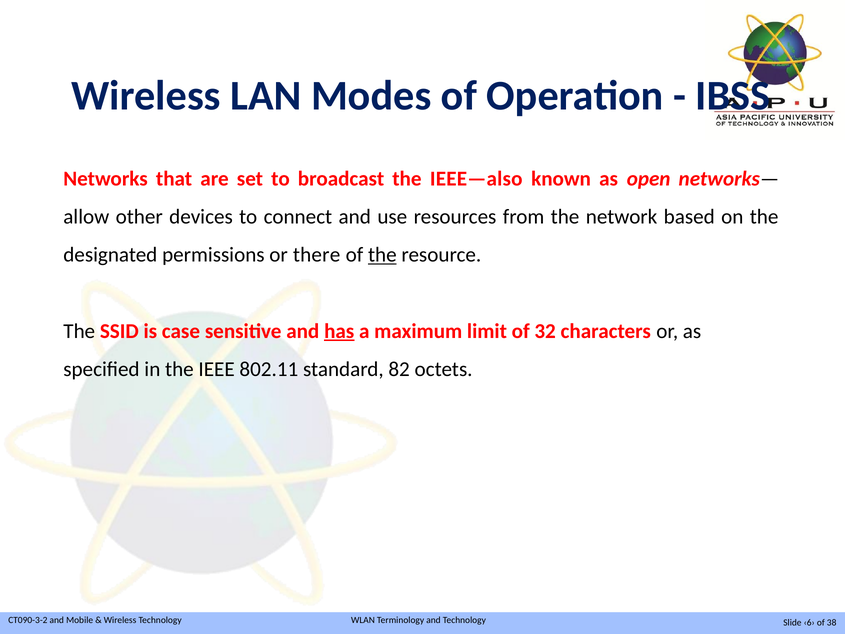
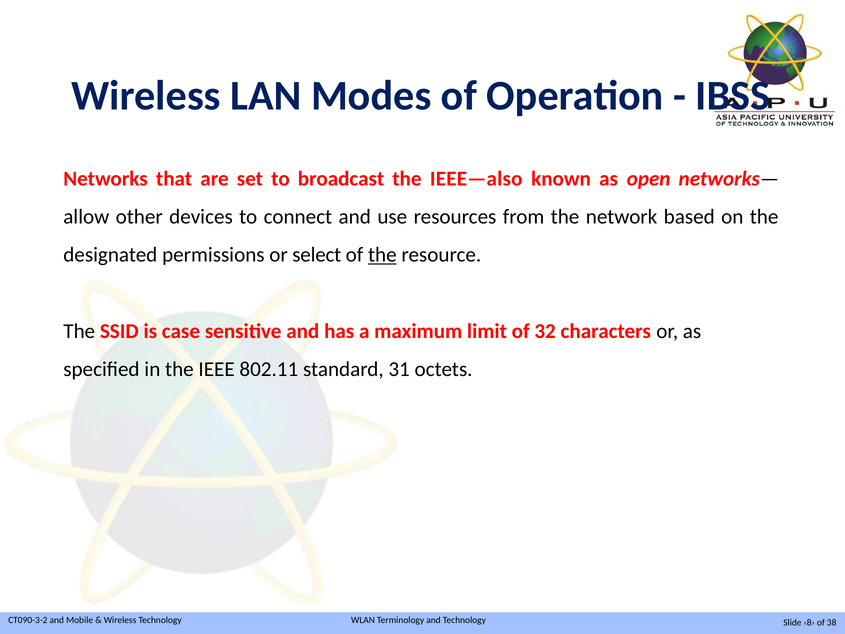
there: there -> select (317, 255)
has underline: present -> none (339, 331)
82: 82 -> 31 (399, 369)
‹6›: ‹6› -> ‹8› (809, 623)
